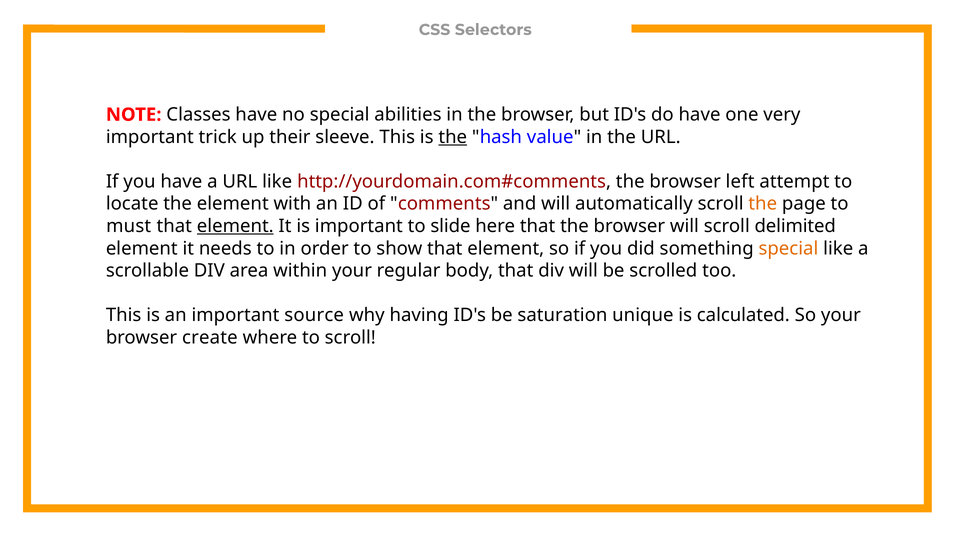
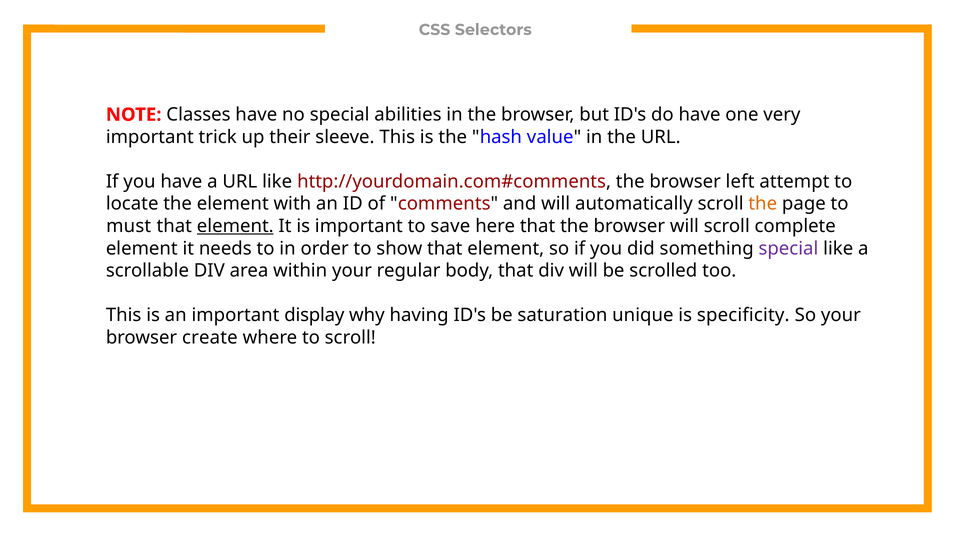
the underline: present -> none (453, 137)
slide: slide -> save (450, 226)
delimited: delimited -> complete (795, 226)
special colour: orange -> purple (788, 249)
source: source -> display (314, 315)
calculated: calculated -> specificity (743, 315)
